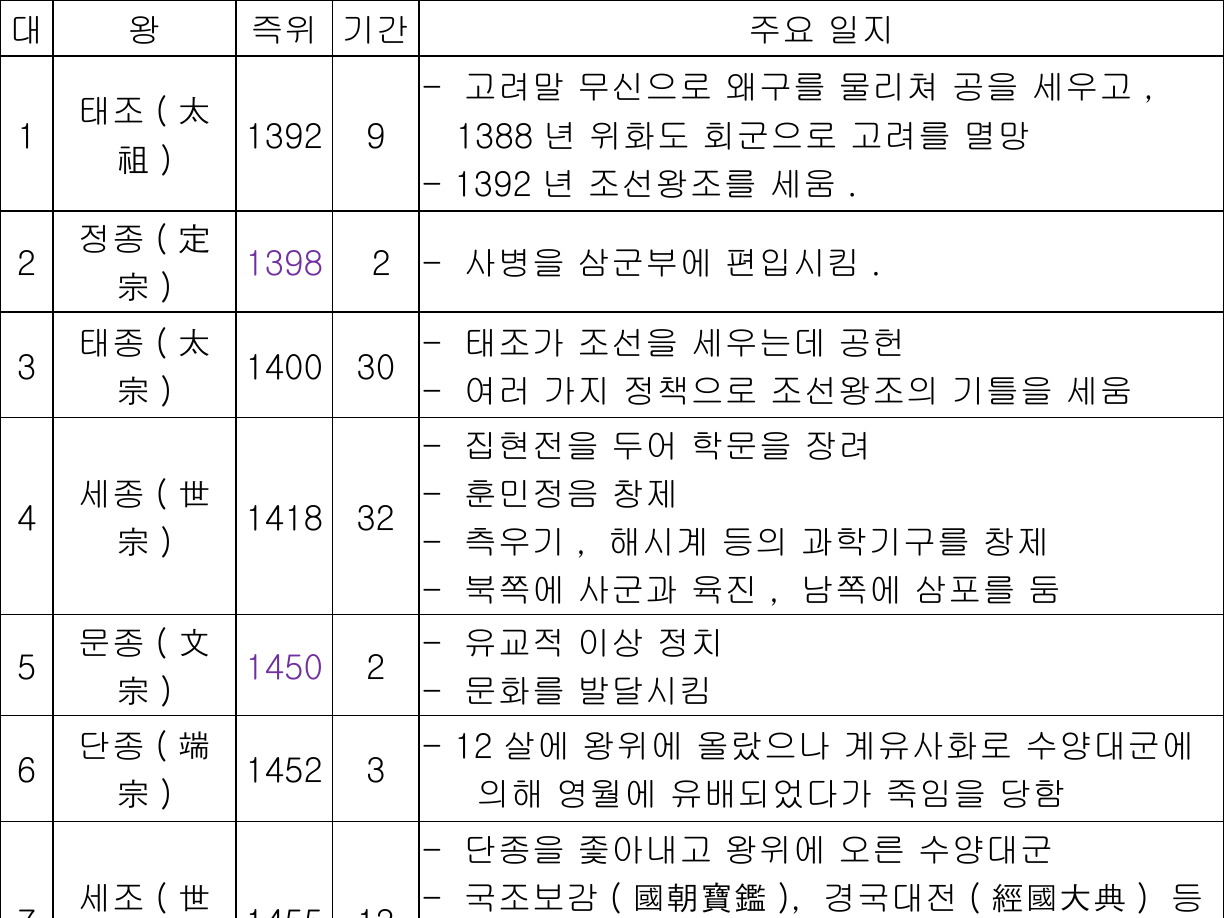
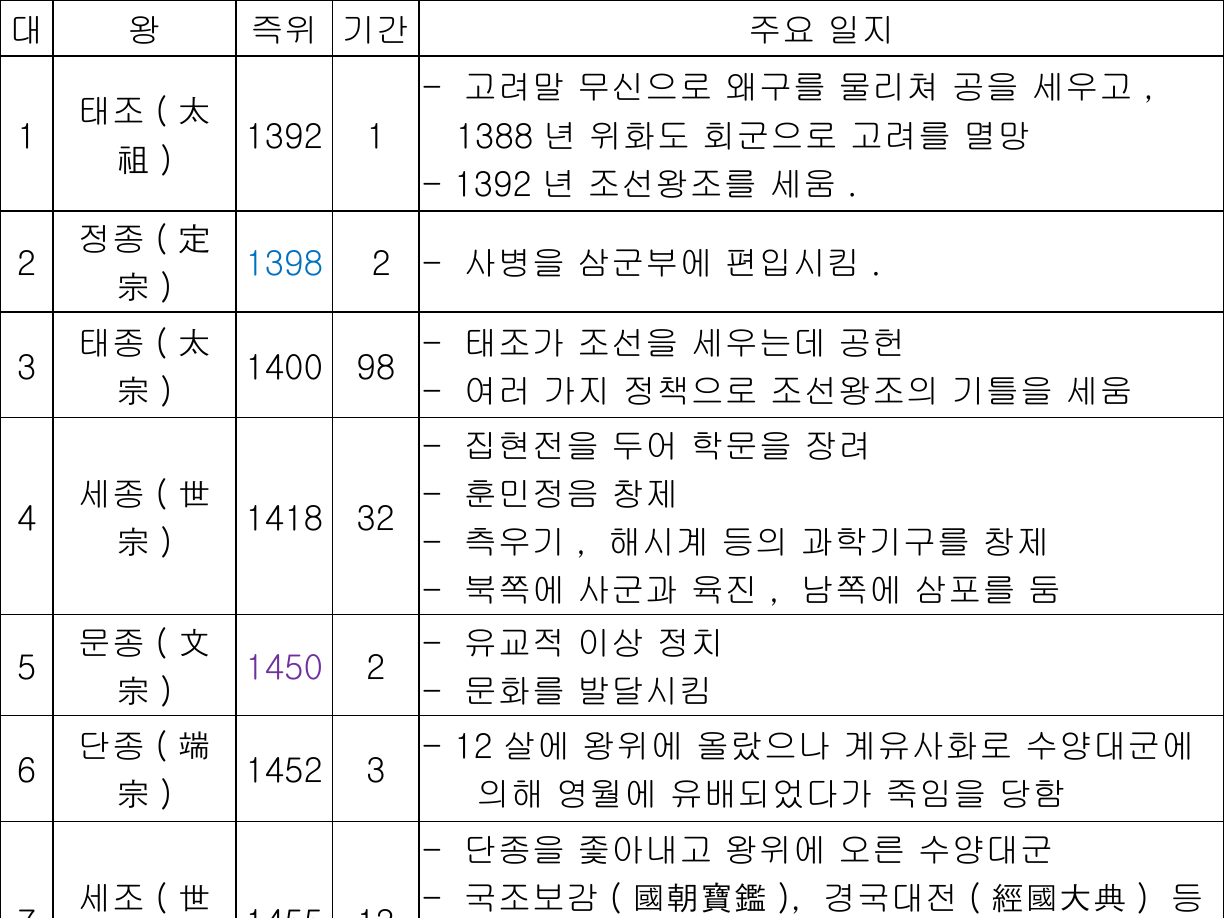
1392 9: 9 -> 1 (376, 137)
1398 colour: purple -> blue (284, 265)
30: 30 -> 98 (376, 368)
